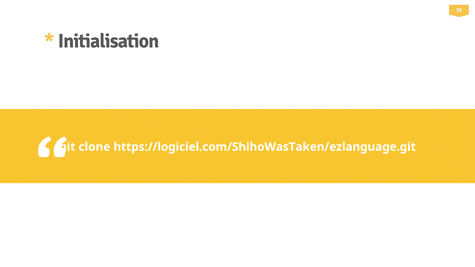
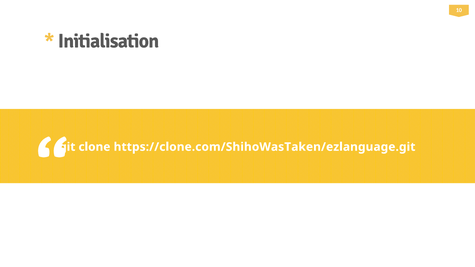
https://logiciel.com/ShihoWasTaken/ezlanguage.git: https://logiciel.com/ShihoWasTaken/ezlanguage.git -> https://clone.com/ShihoWasTaken/ezlanguage.git (265, 147)
